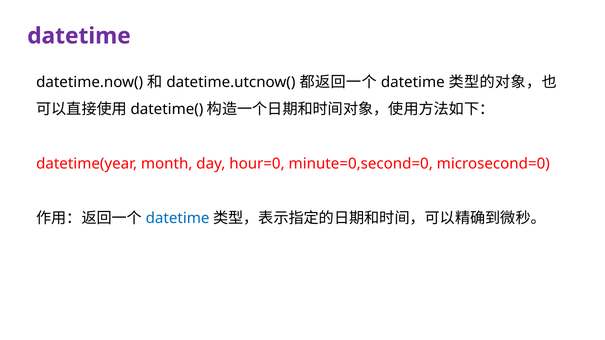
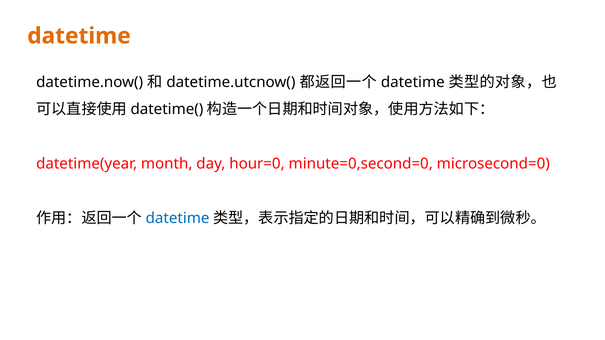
datetime colour: purple -> orange (79, 36)
